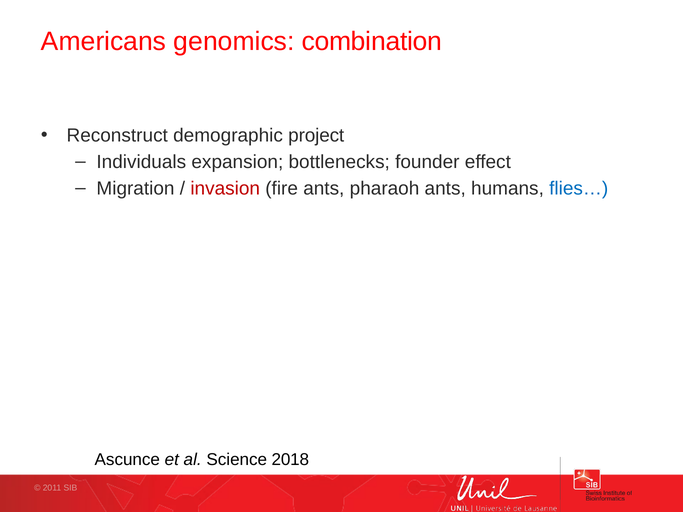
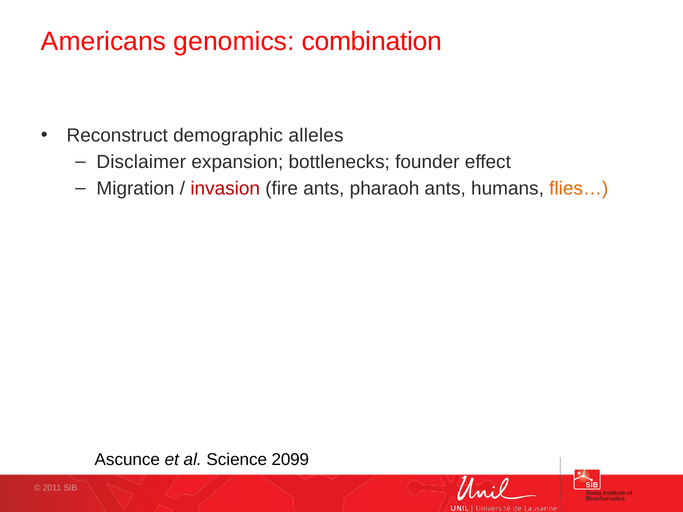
project: project -> alleles (316, 136)
Individuals: Individuals -> Disclaimer (141, 162)
flies… colour: blue -> orange (579, 189)
2018: 2018 -> 2099 (290, 460)
